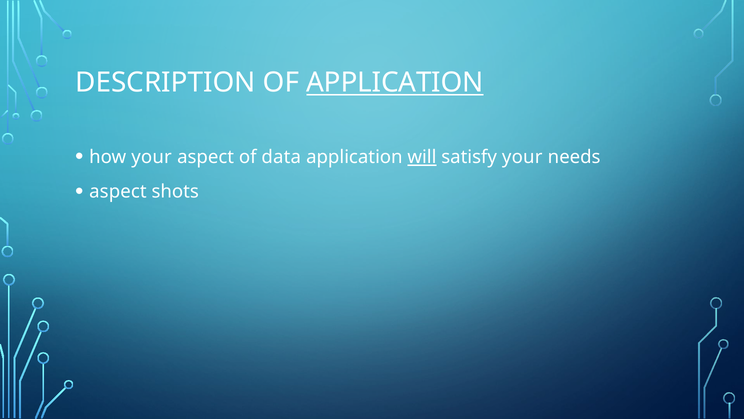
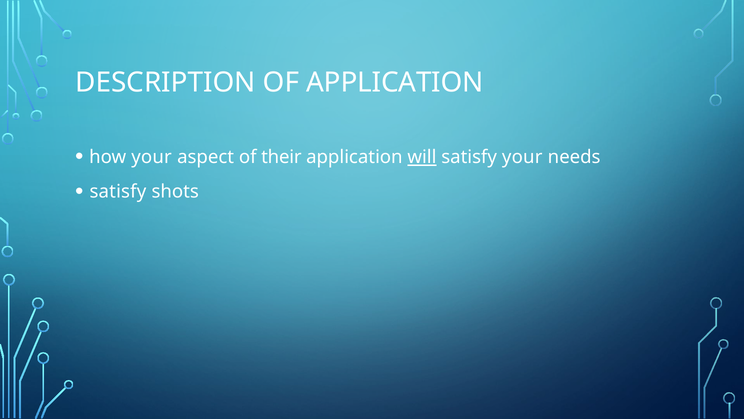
APPLICATION underline: present -> none (395, 83)
data: data -> their (281, 157)
aspect: aspect -> satisfy (118, 192)
